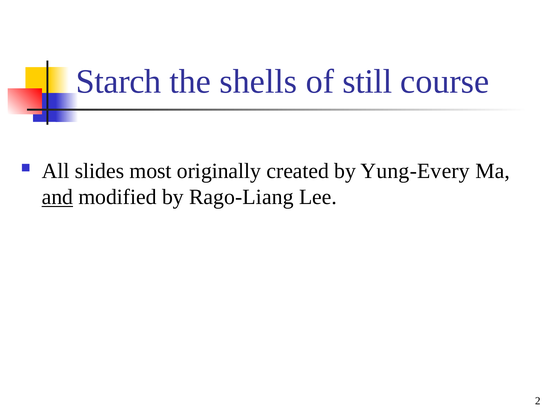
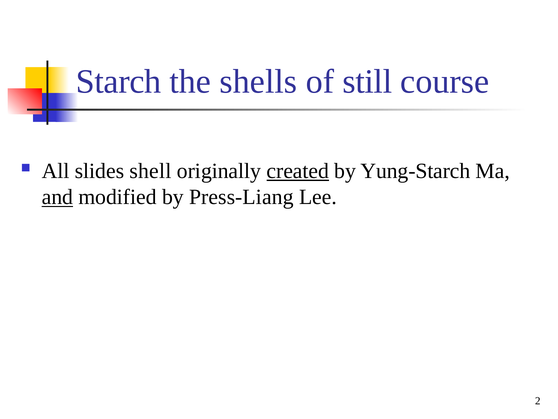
most: most -> shell (150, 171)
created underline: none -> present (298, 171)
Yung-Every: Yung-Every -> Yung-Starch (415, 171)
Rago-Liang: Rago-Liang -> Press-Liang (241, 197)
